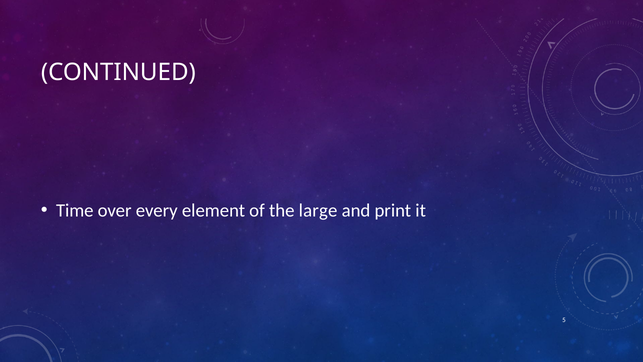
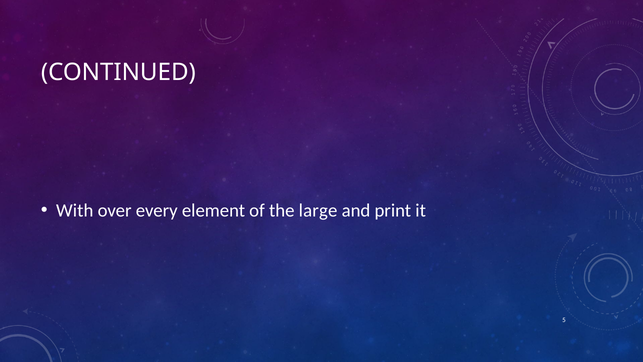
Time: Time -> With (75, 210)
